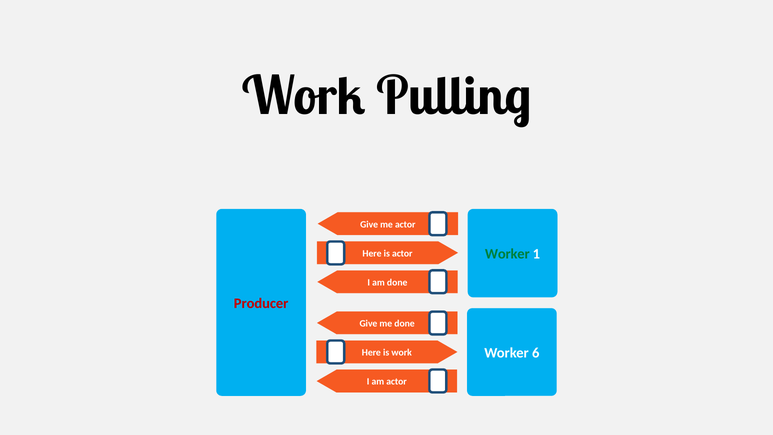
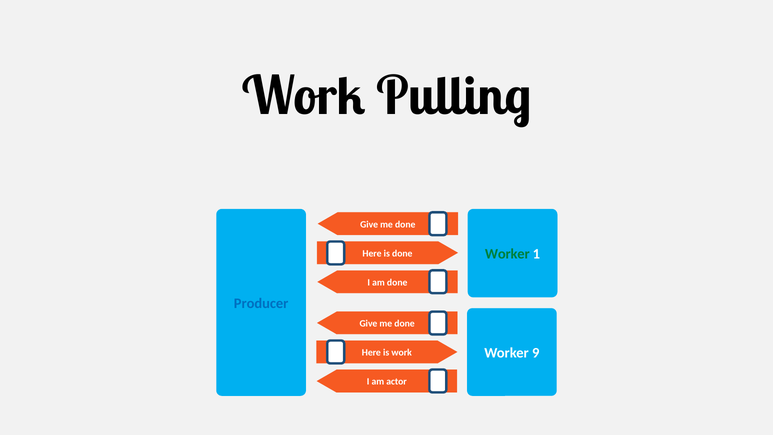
actor: actor -> done (405, 224)
is actor: actor -> done (402, 253)
Producer colour: red -> blue (261, 303)
6: 6 -> 9 (536, 353)
